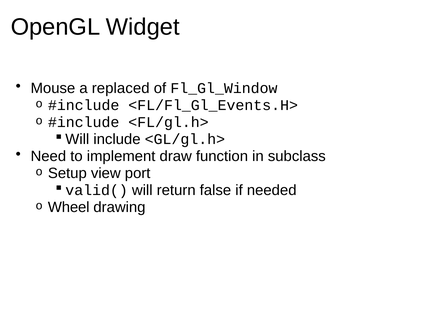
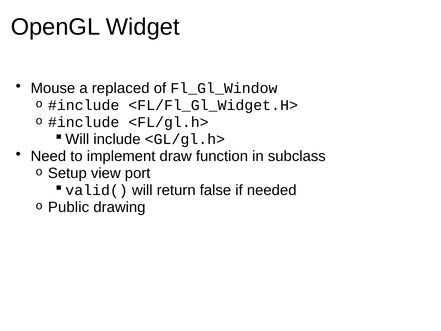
<FL/Fl_Gl_Events.H>: <FL/Fl_Gl_Events.H> -> <FL/Fl_Gl_Widget.H> (213, 105)
Wheel: Wheel -> Public (69, 207)
